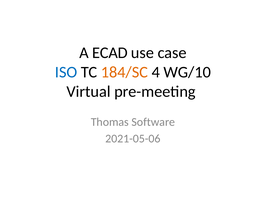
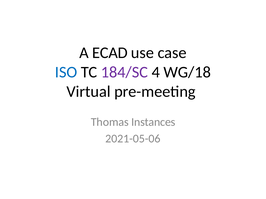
184/SC colour: orange -> purple (124, 72)
WG/10: WG/10 -> WG/18 (187, 72)
Software: Software -> Instances (153, 122)
